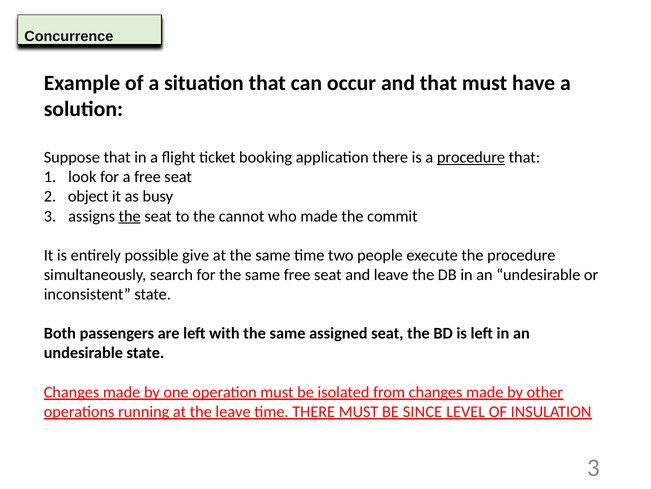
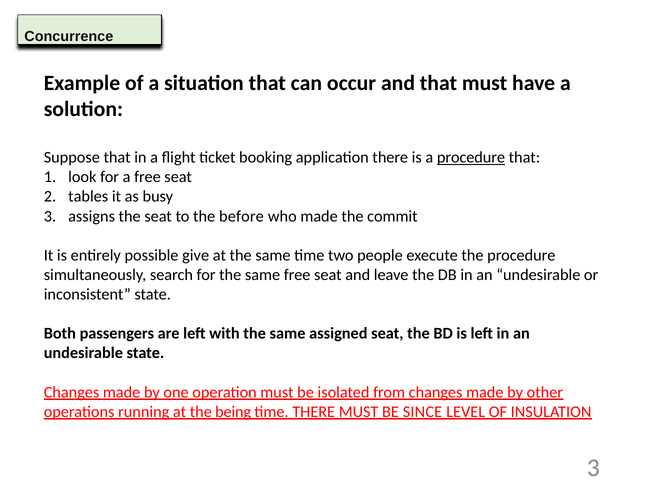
object: object -> tables (88, 196)
the underline: present -> none (130, 216)
cannot: cannot -> before (241, 216)
the leave: leave -> being (233, 411)
